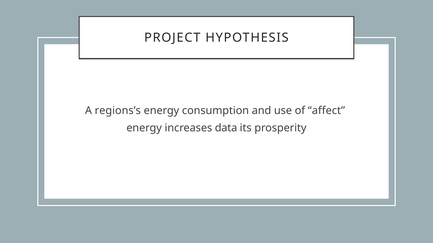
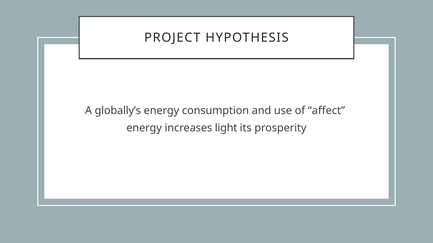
regions’s: regions’s -> globally’s (118, 111)
data: data -> light (226, 128)
